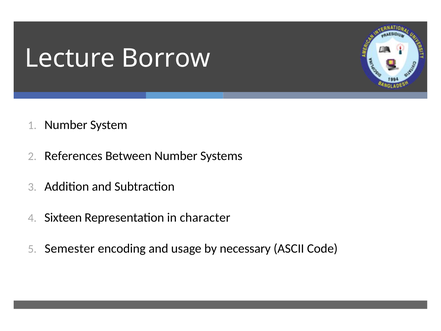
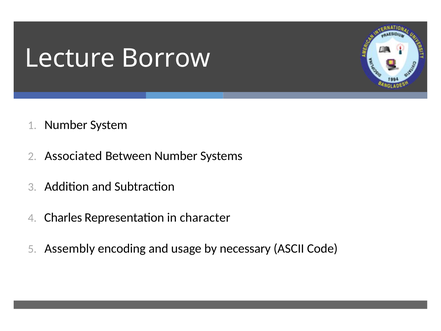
References: References -> Associated (73, 156)
Sixteen: Sixteen -> Charles (63, 217)
Semester: Semester -> Assembly (70, 248)
